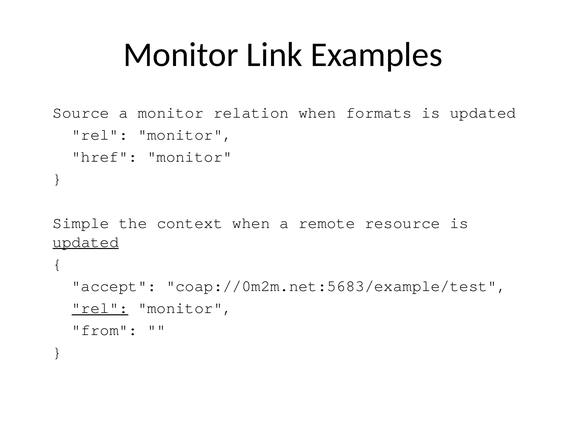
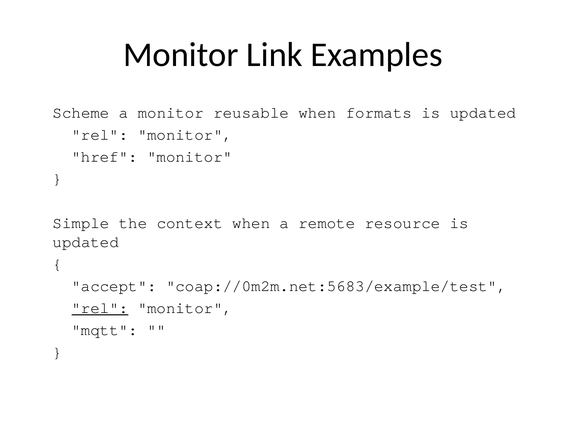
Source: Source -> Scheme (81, 112)
relation: relation -> reusable (251, 112)
updated underline: present -> none (86, 242)
from: from -> mqtt (105, 330)
